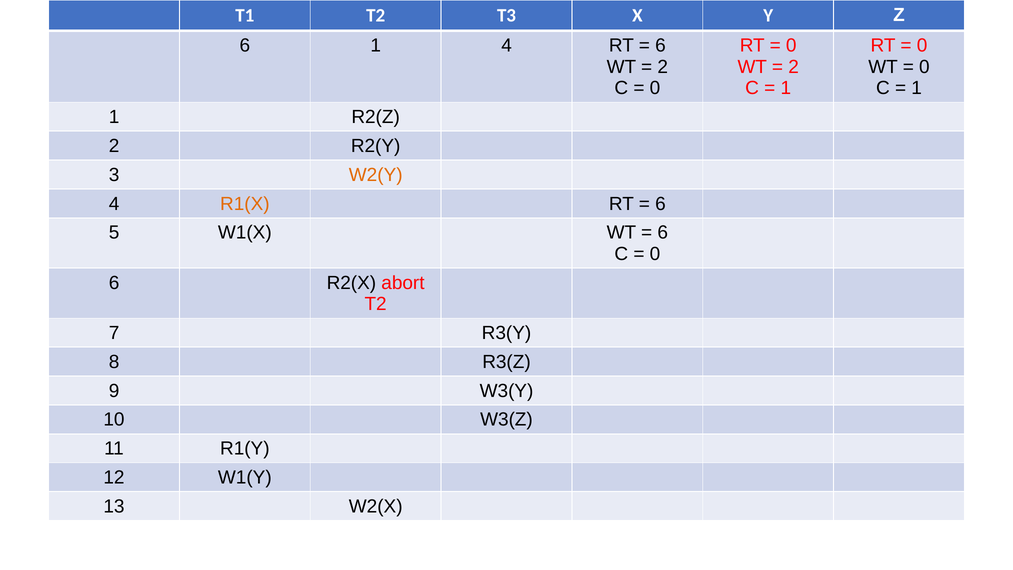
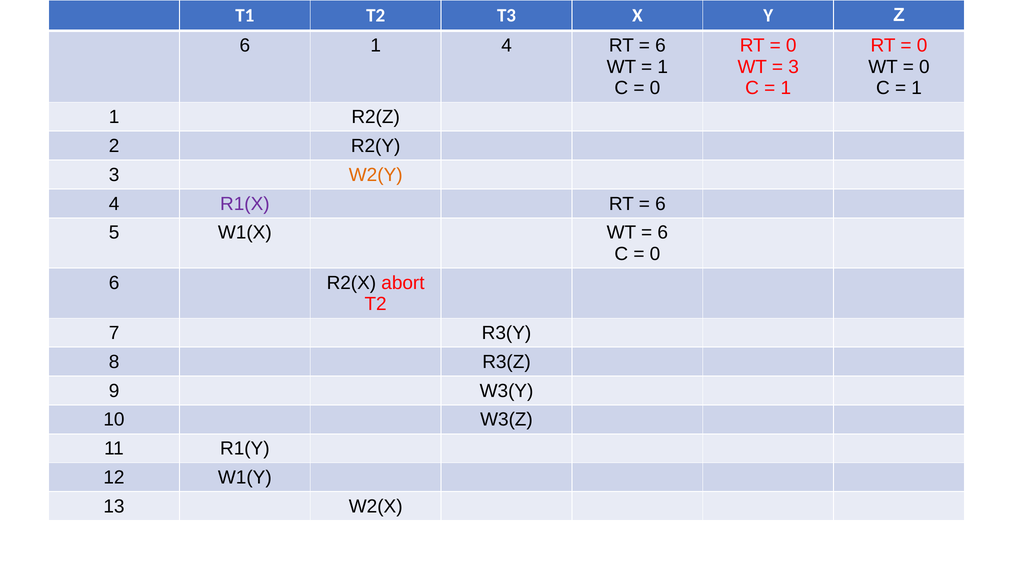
2: 2 -> 1 (663, 67)
2: 2 -> 3 (794, 67)
R1(X colour: orange -> purple (245, 204)
